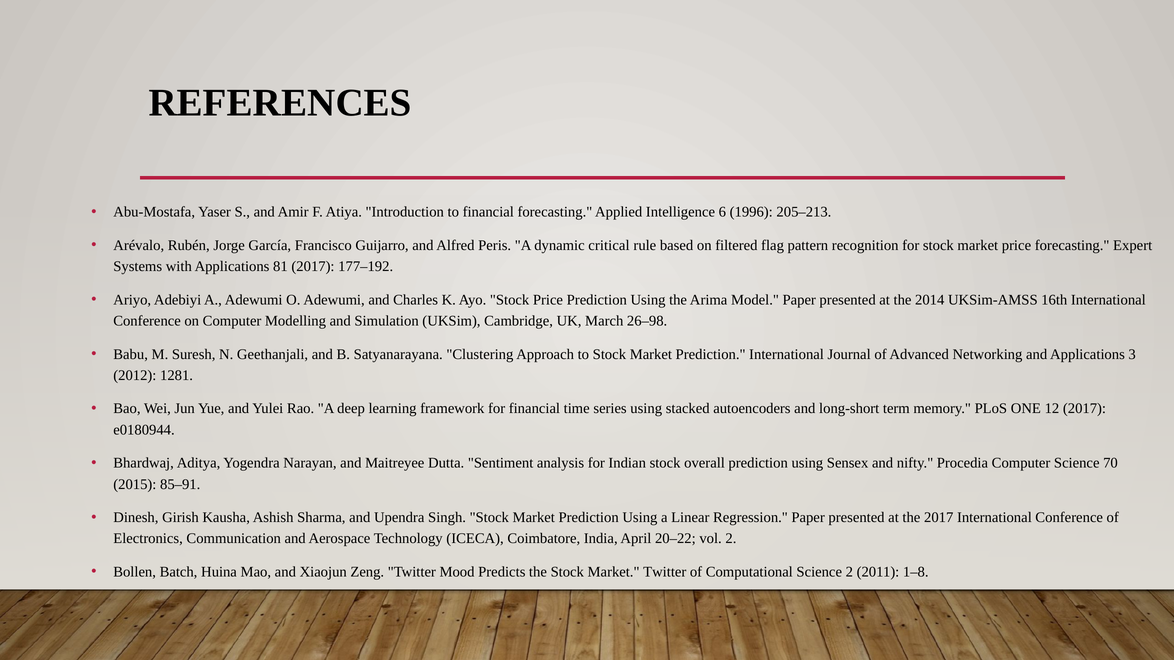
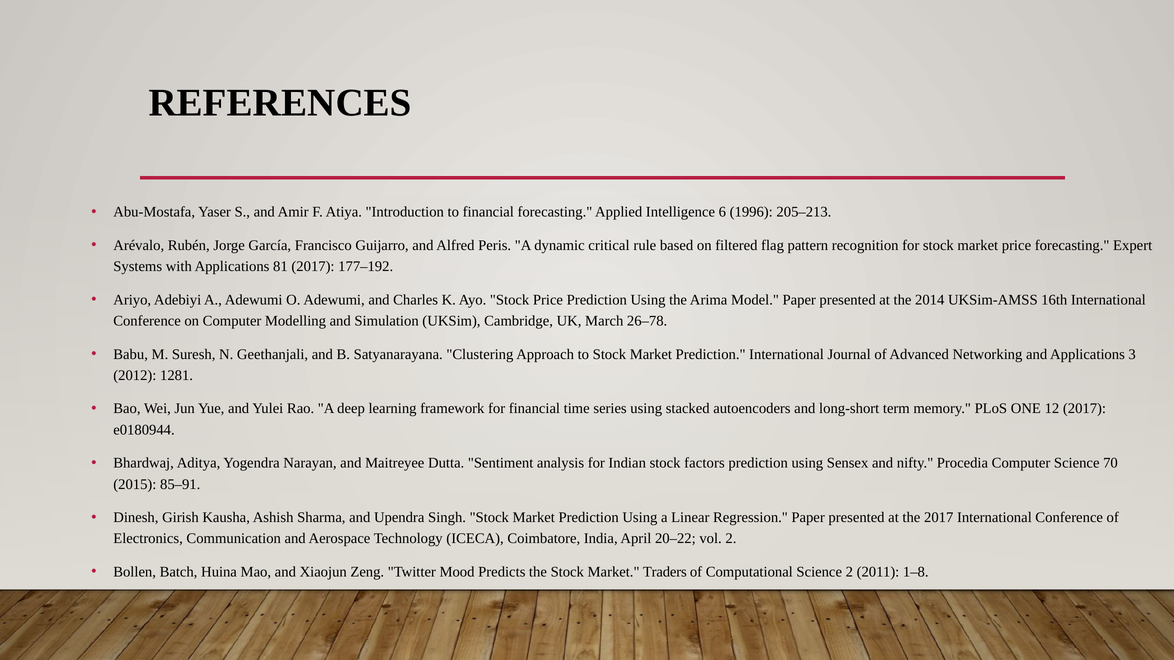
26–98: 26–98 -> 26–78 (647, 321)
overall: overall -> factors (704, 463)
Market Twitter: Twitter -> Traders (665, 572)
